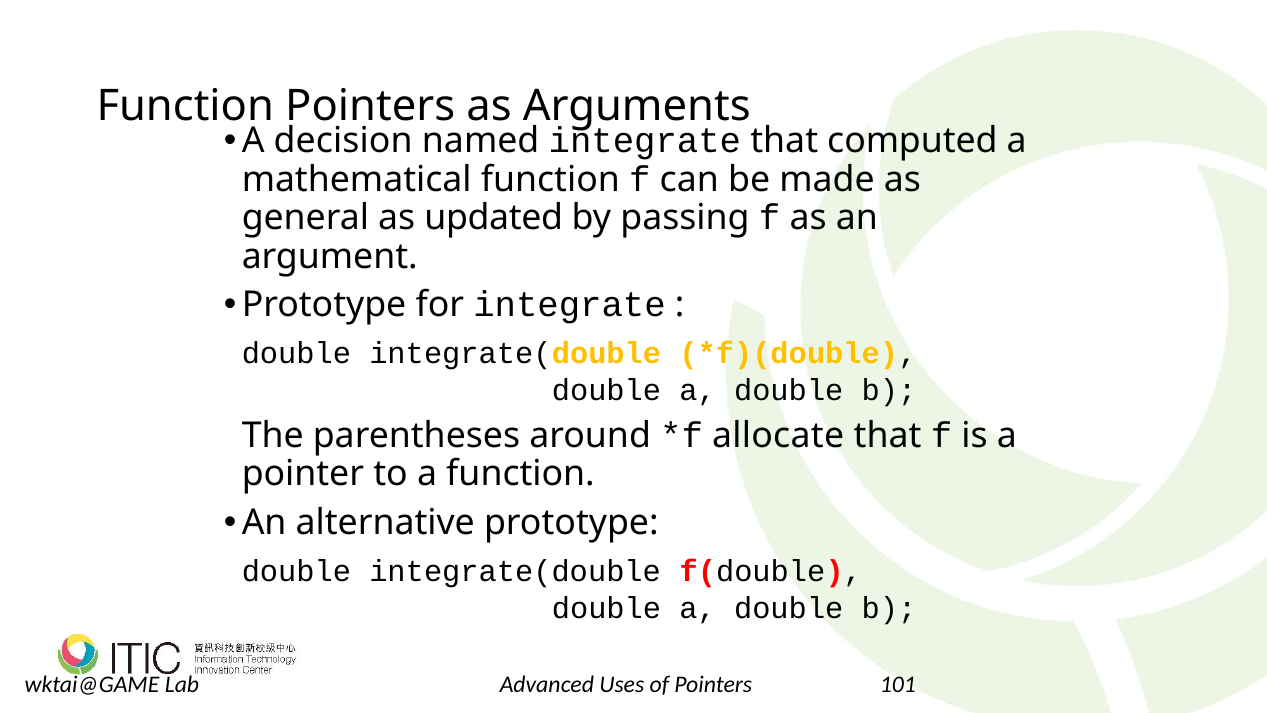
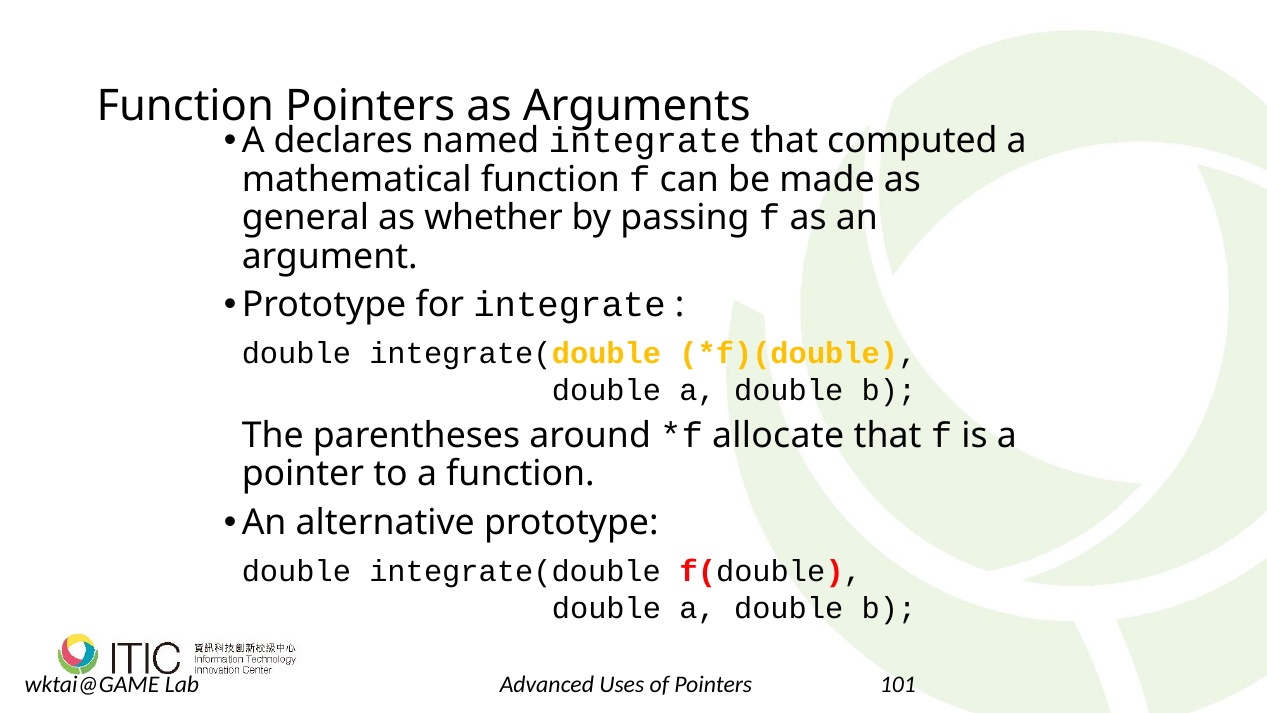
decision: decision -> declares (343, 141)
updated: updated -> whether (494, 218)
